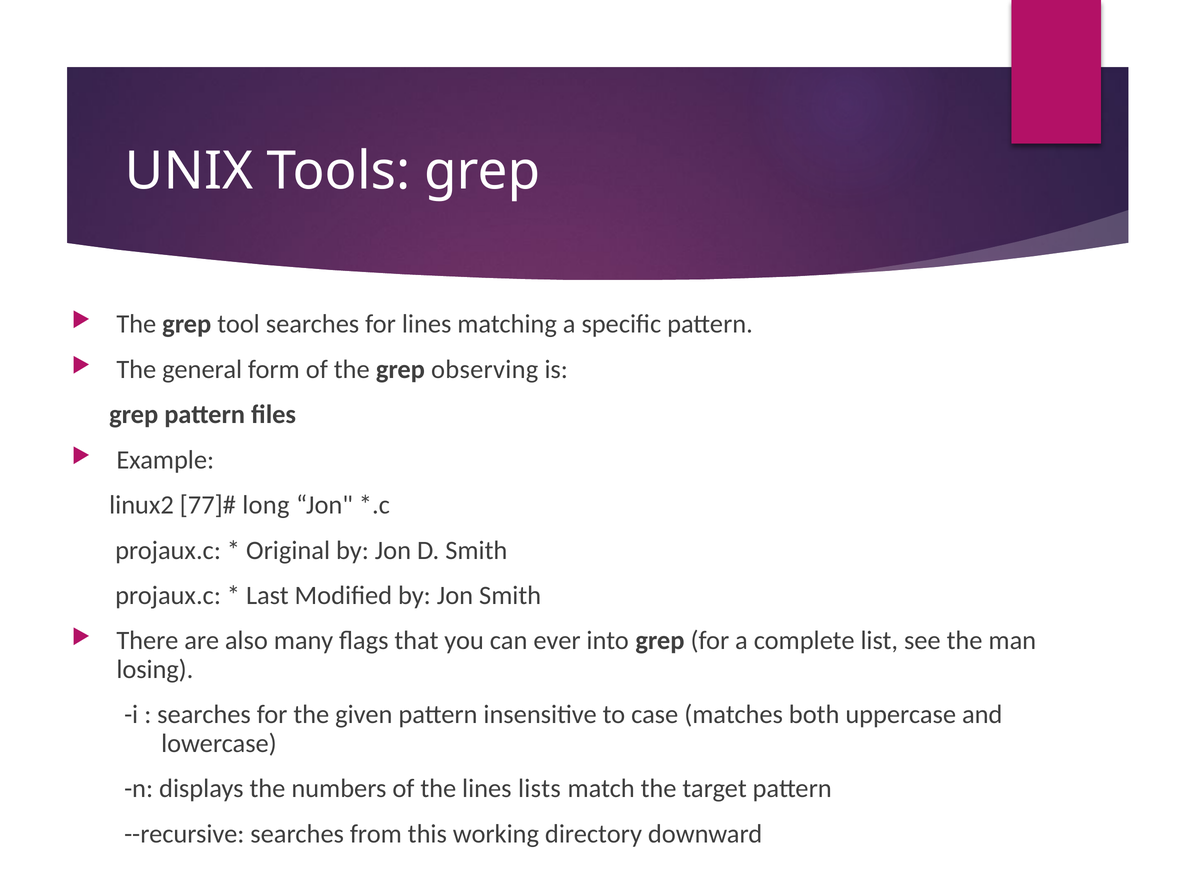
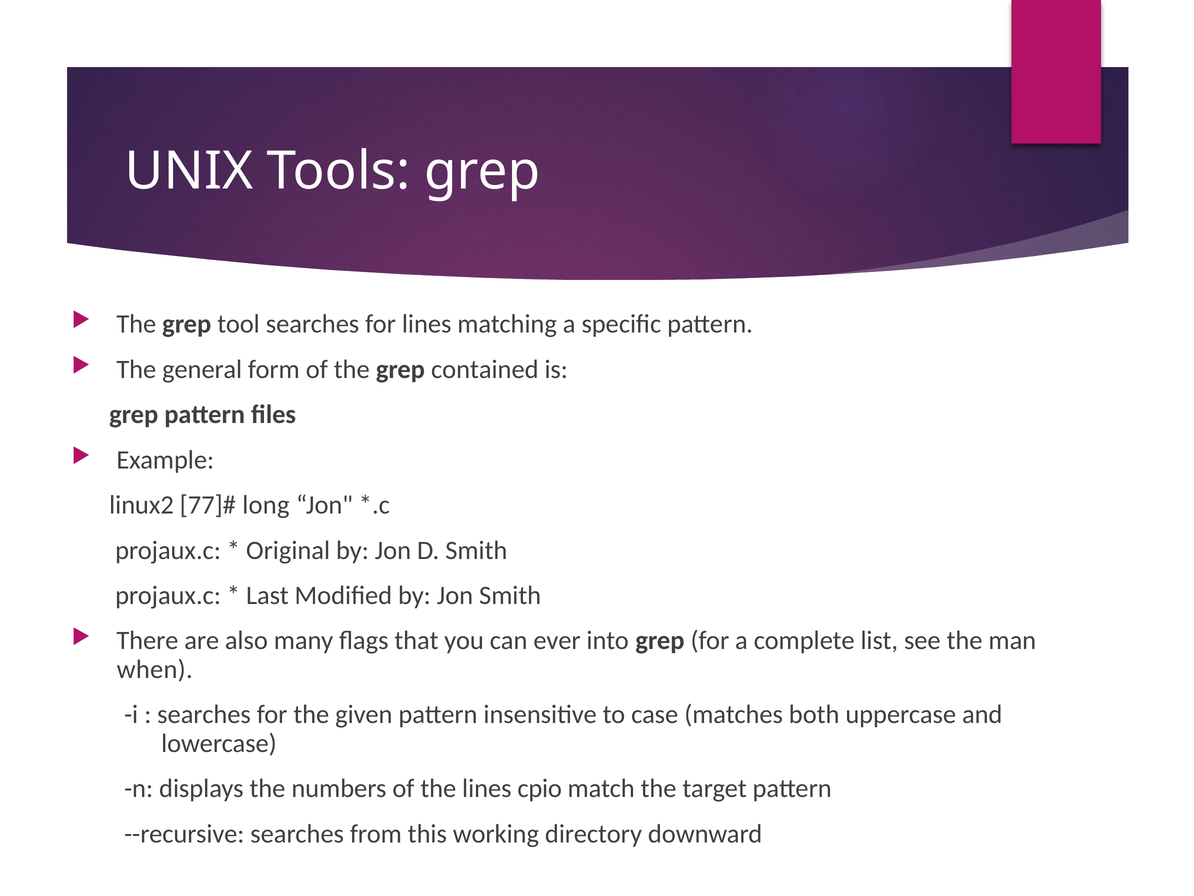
observing: observing -> contained (485, 369)
losing: losing -> when (155, 669)
lists: lists -> cpio (540, 788)
